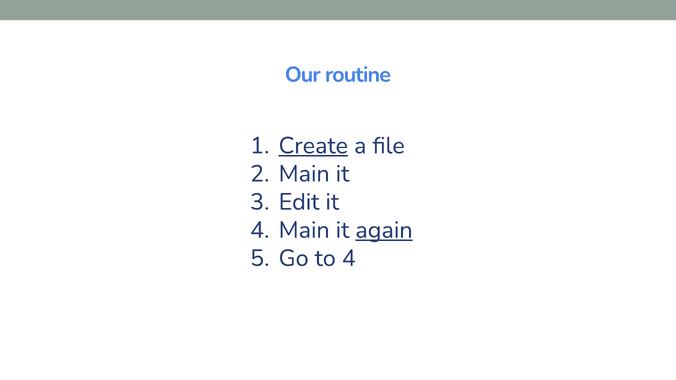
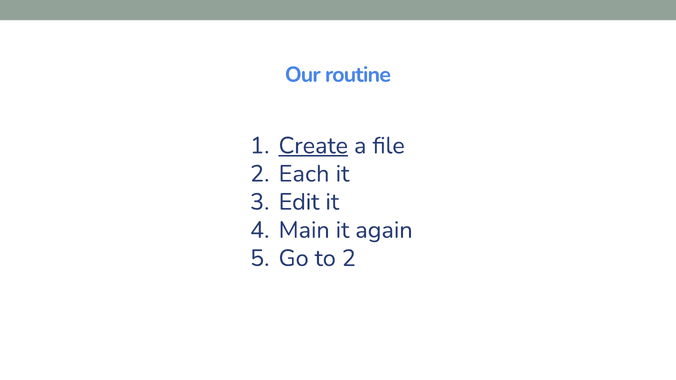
Main: Main -> Each (304, 174)
again underline: present -> none (384, 230)
to 4: 4 -> 2 (349, 258)
